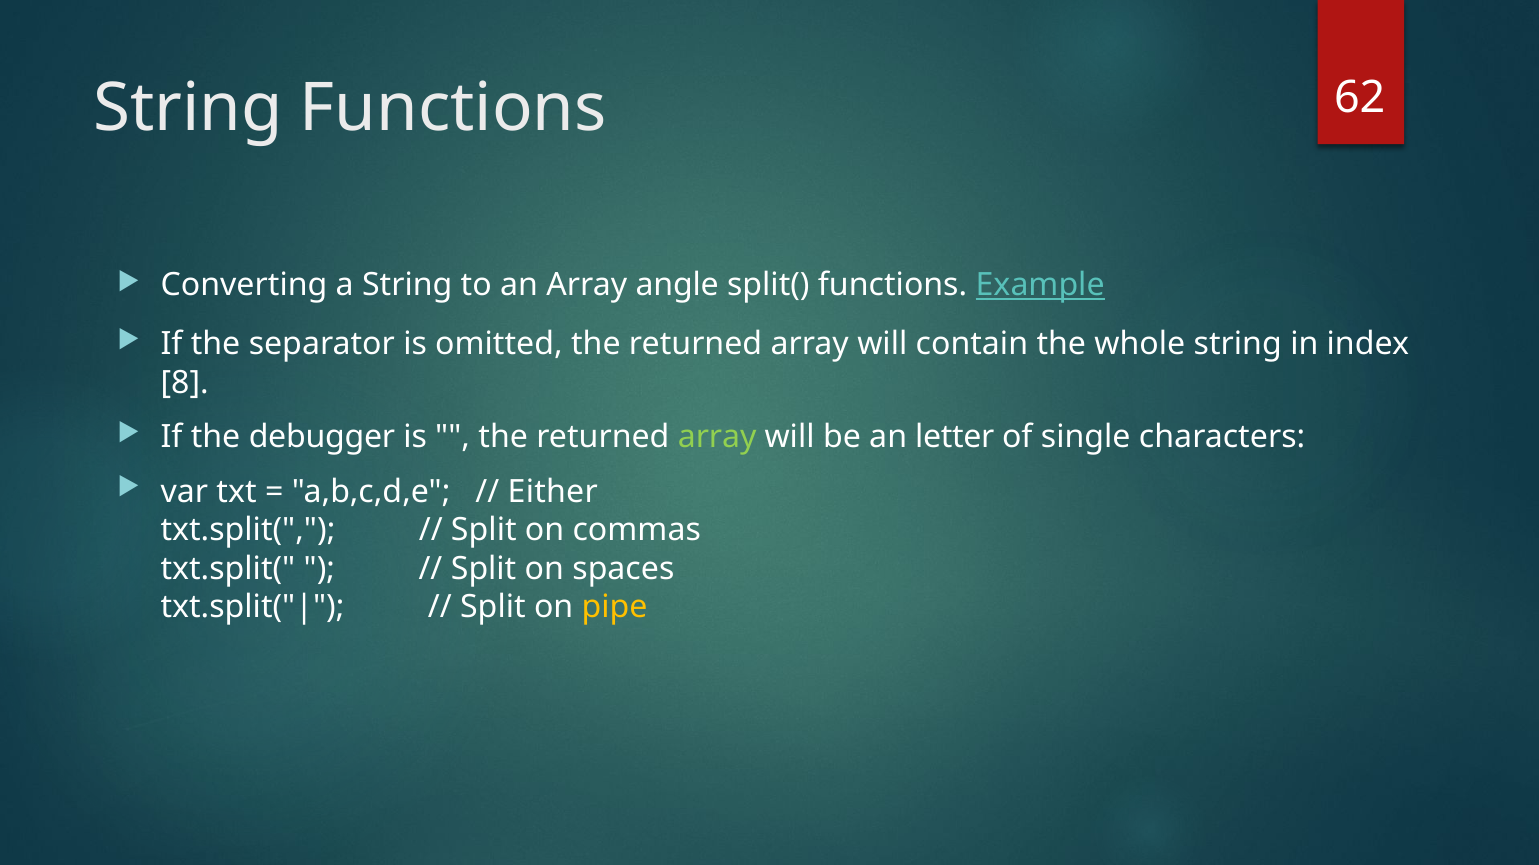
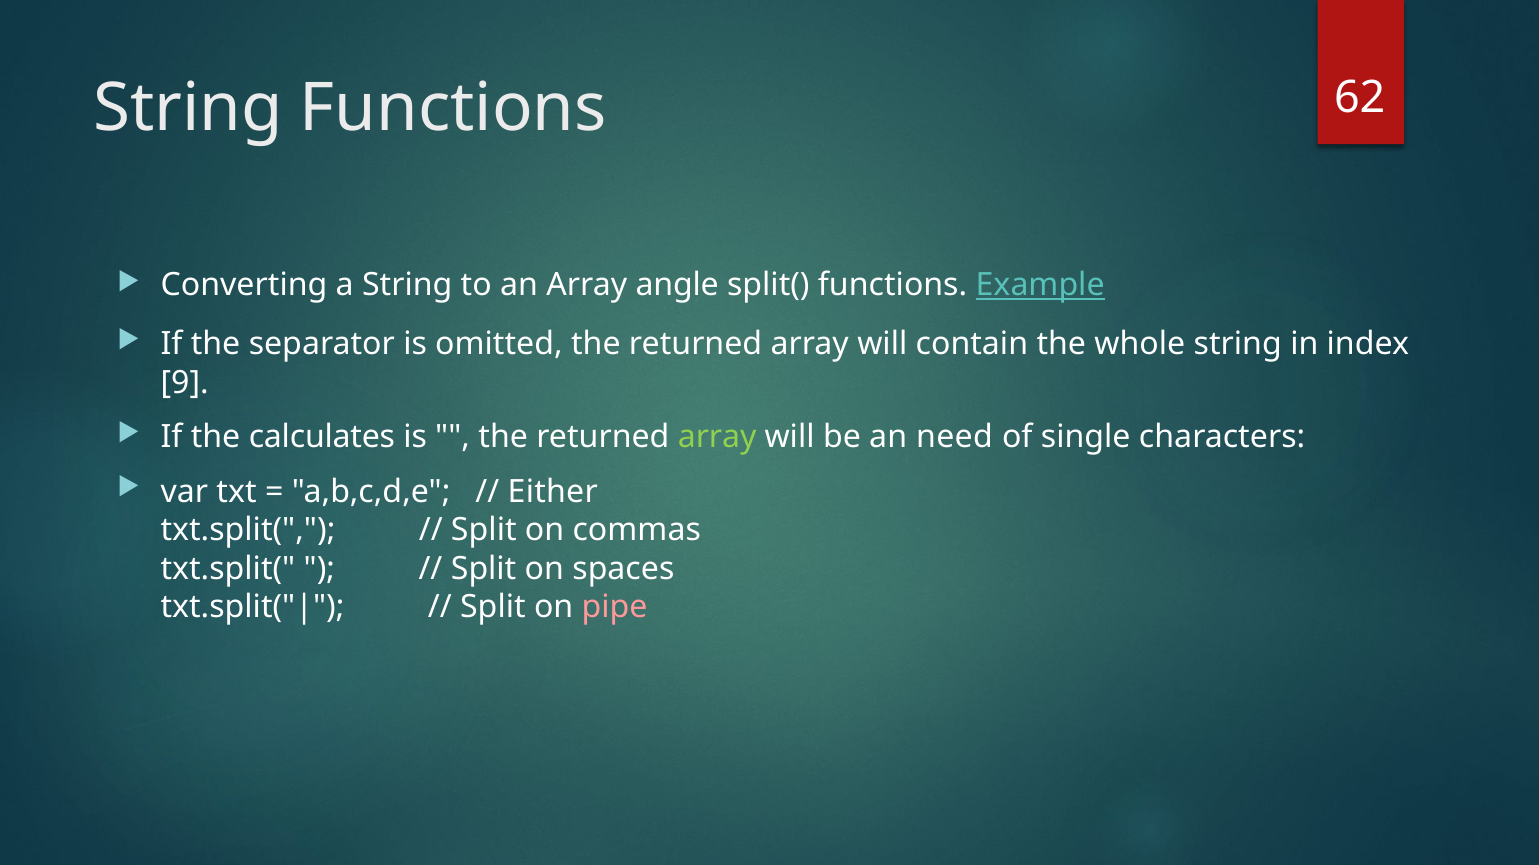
8: 8 -> 9 (185, 383)
debugger: debugger -> calculates (322, 438)
letter: letter -> need (954, 438)
pipe colour: yellow -> pink (615, 608)
